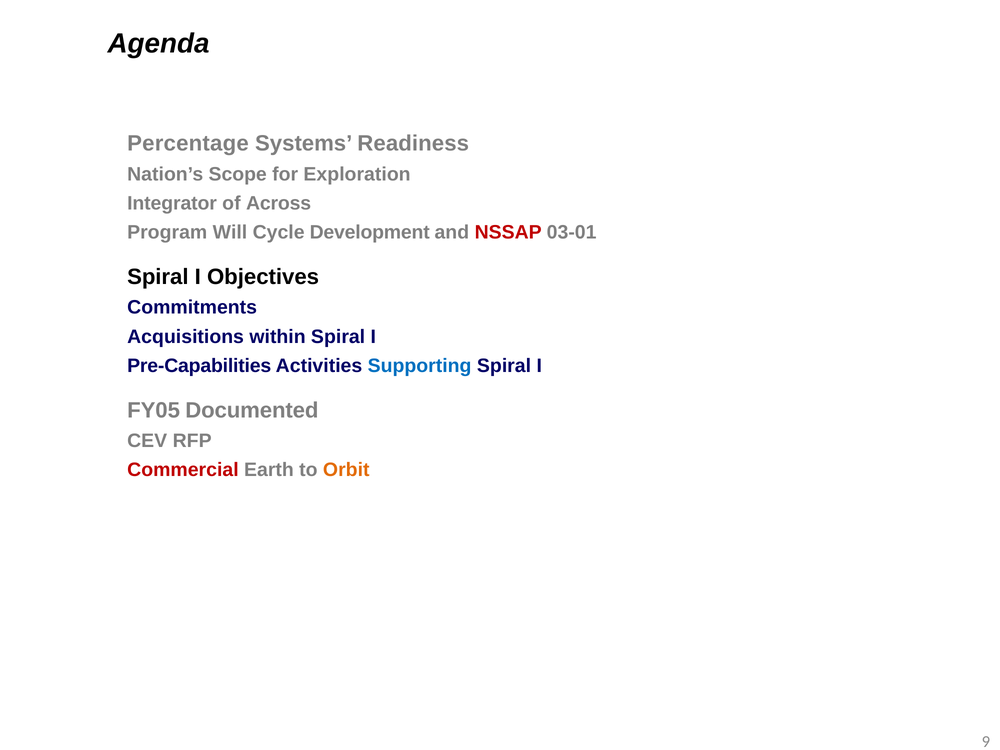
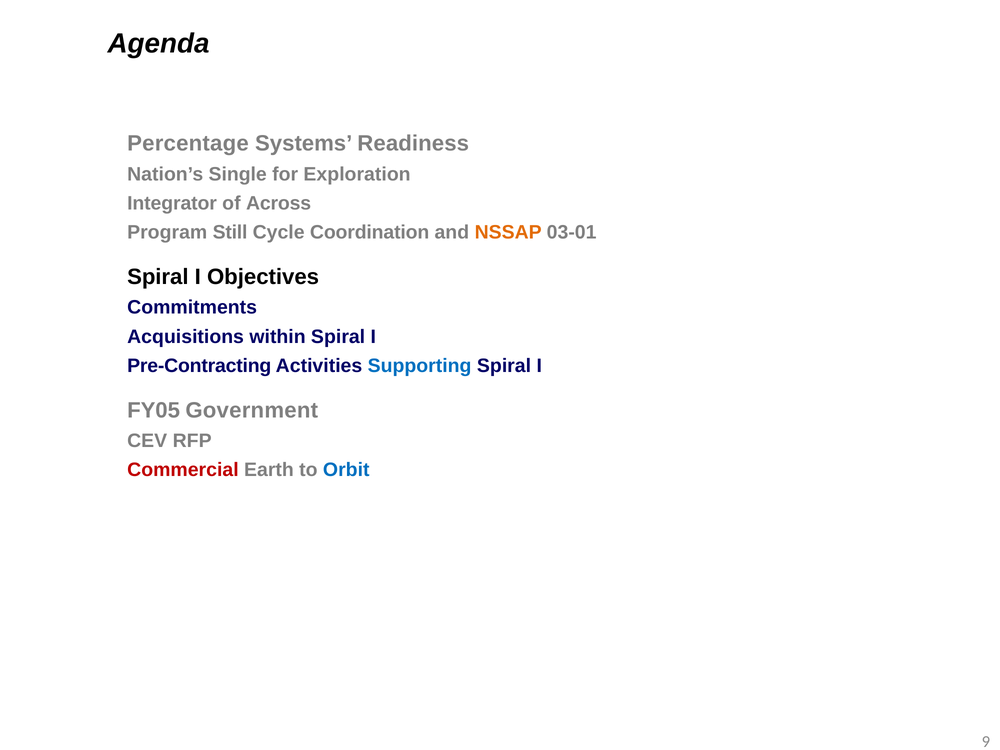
Scope: Scope -> Single (238, 174)
Will: Will -> Still (230, 232)
Development: Development -> Coordination (370, 232)
NSSAP colour: red -> orange (508, 232)
Pre-Capabilities: Pre-Capabilities -> Pre-Contracting (199, 366)
Documented: Documented -> Government (252, 410)
Orbit colour: orange -> blue (346, 470)
